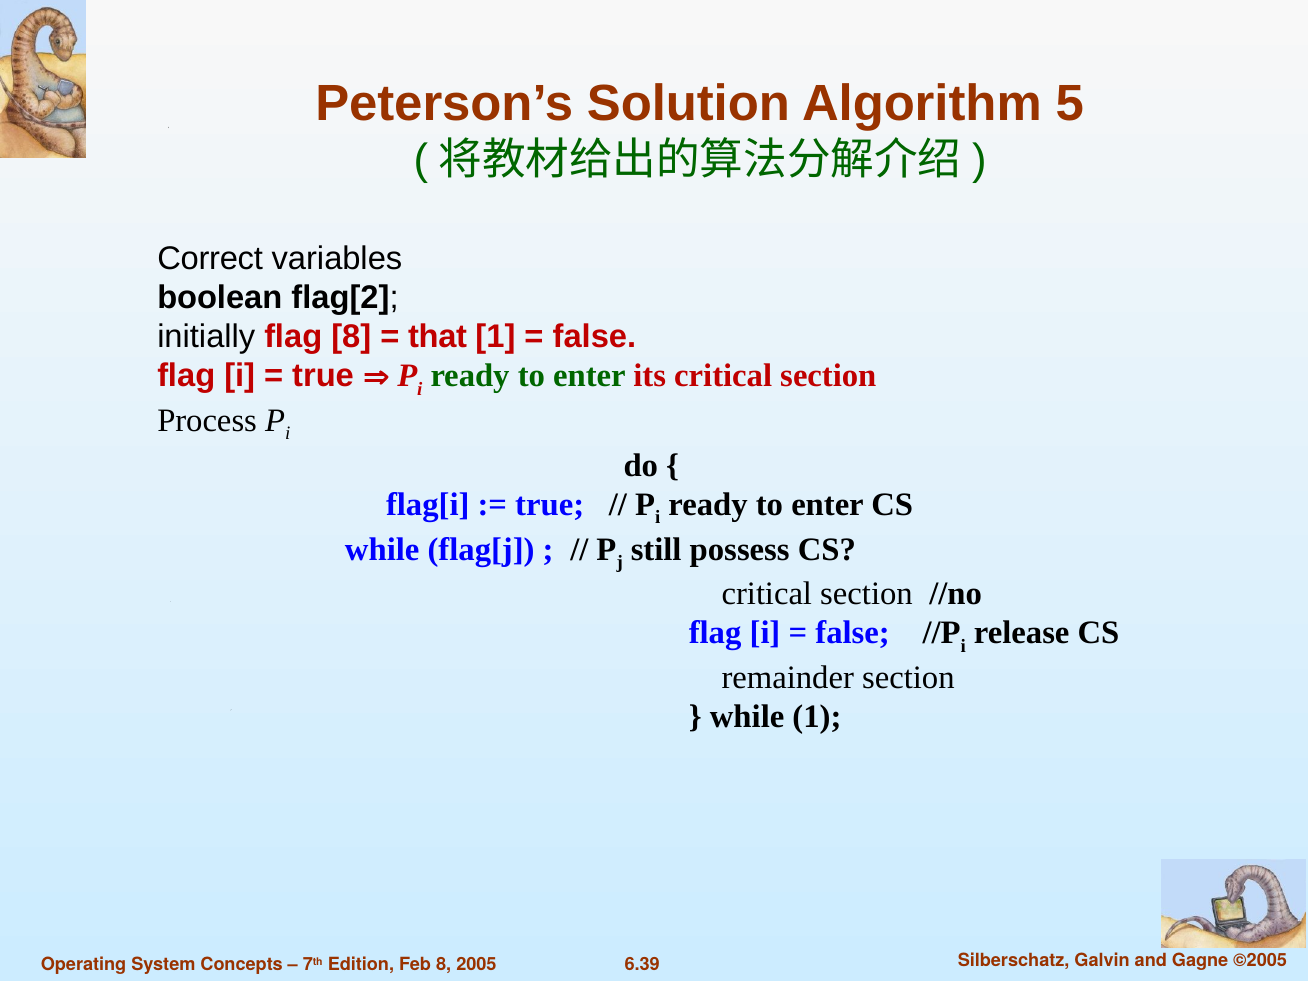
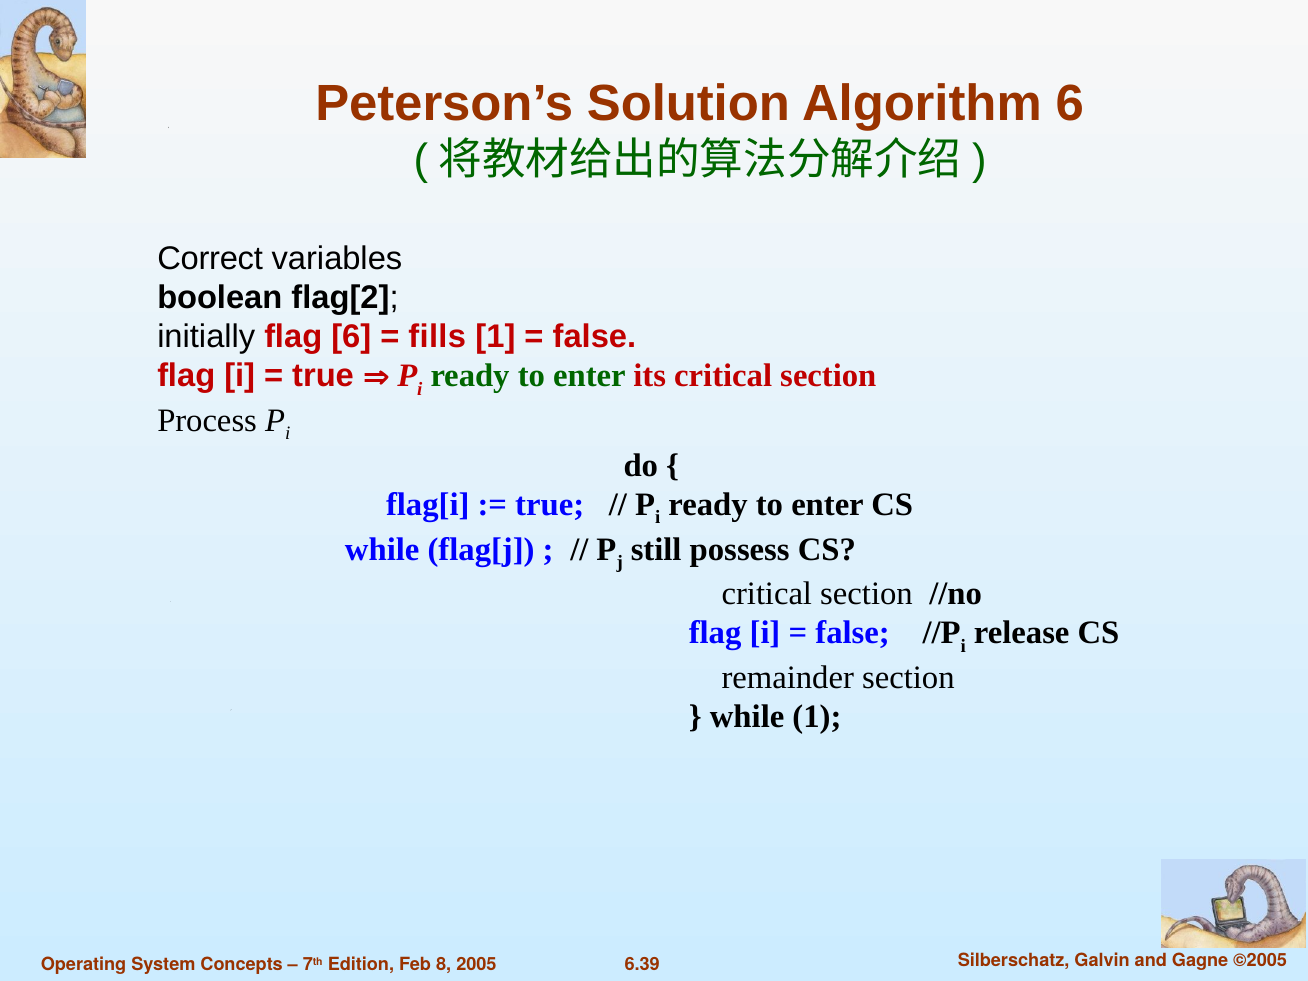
Algorithm 5: 5 -> 6 (1070, 103)
flag 8: 8 -> 6 (351, 337)
that: that -> fills (437, 337)
